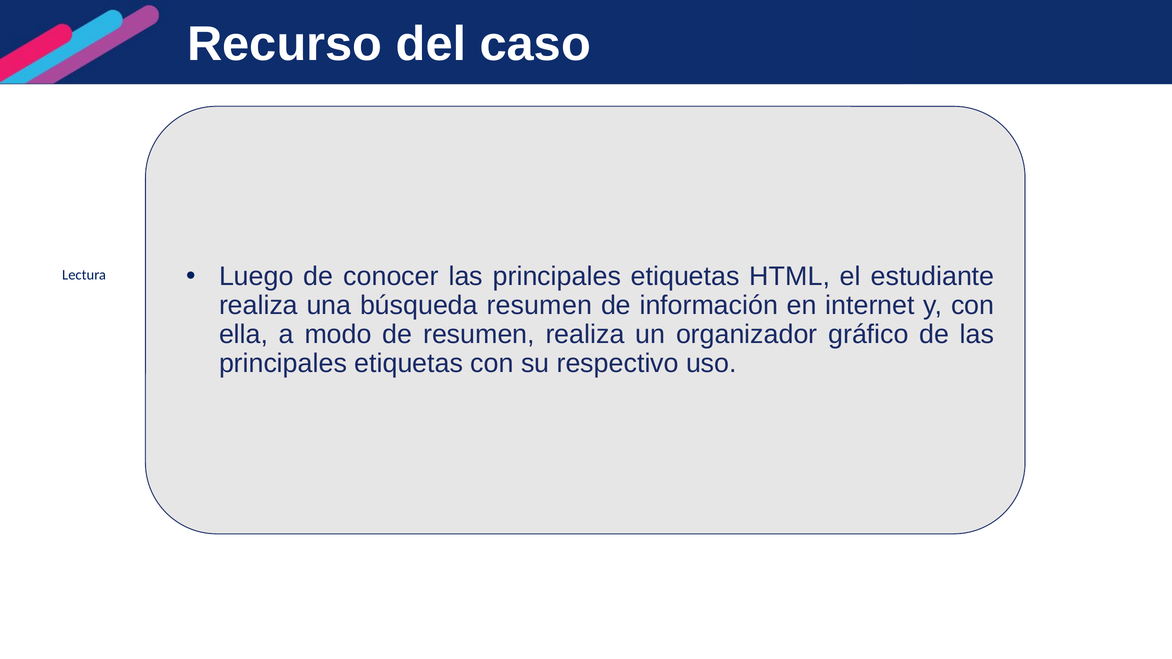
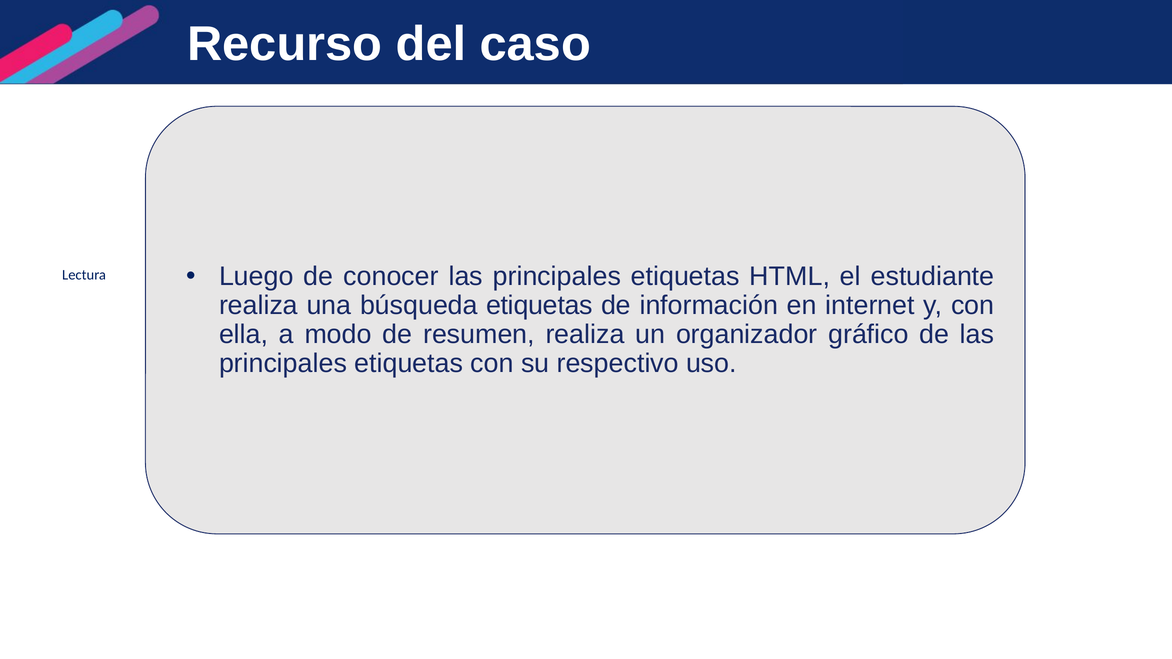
búsqueda resumen: resumen -> etiquetas (540, 305)
